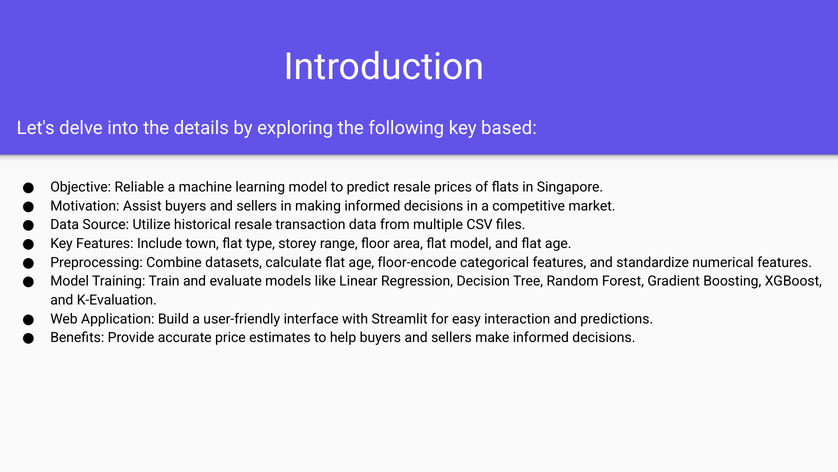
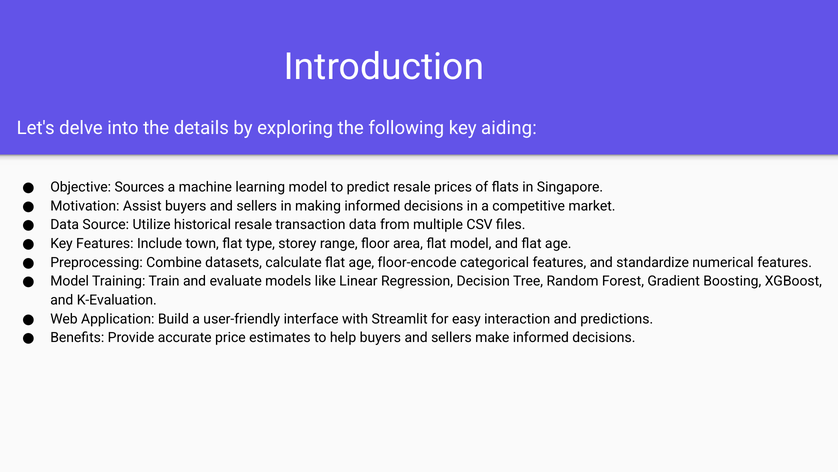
based: based -> aiding (509, 128)
Reliable: Reliable -> Sources (139, 187)
